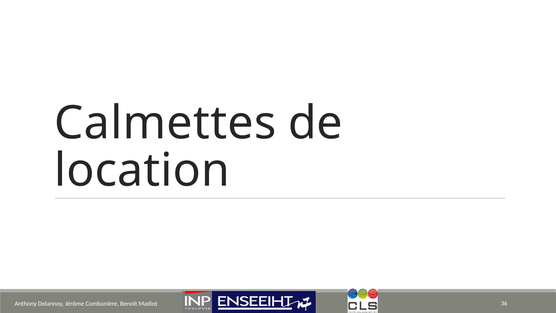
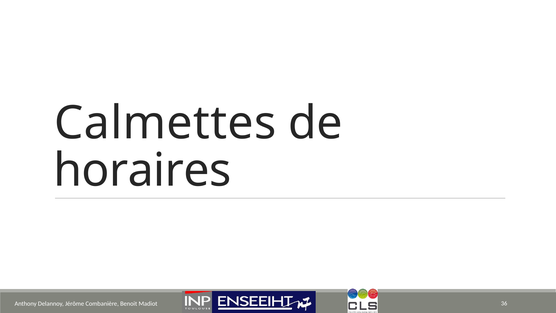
location: location -> horaires (142, 170)
